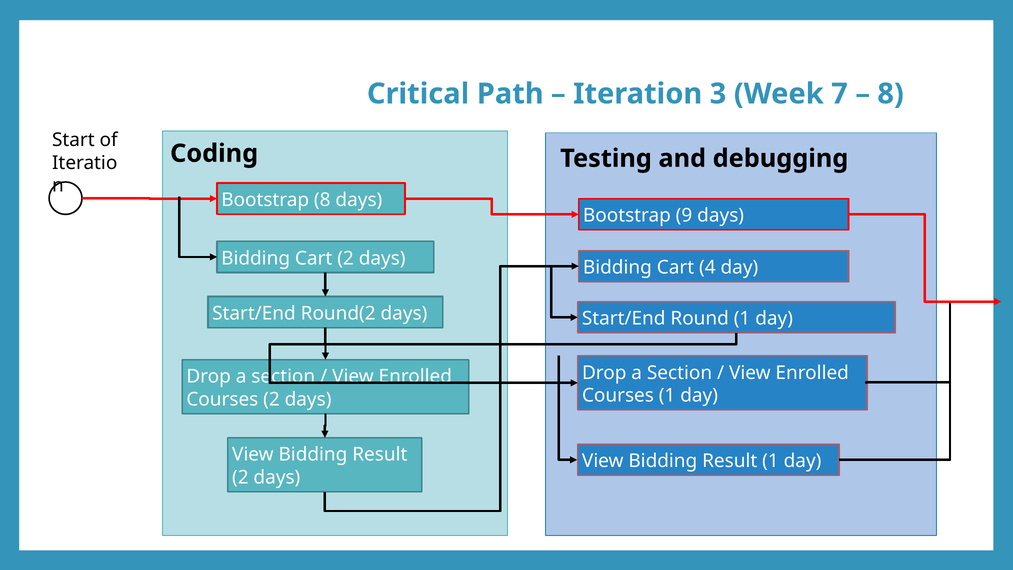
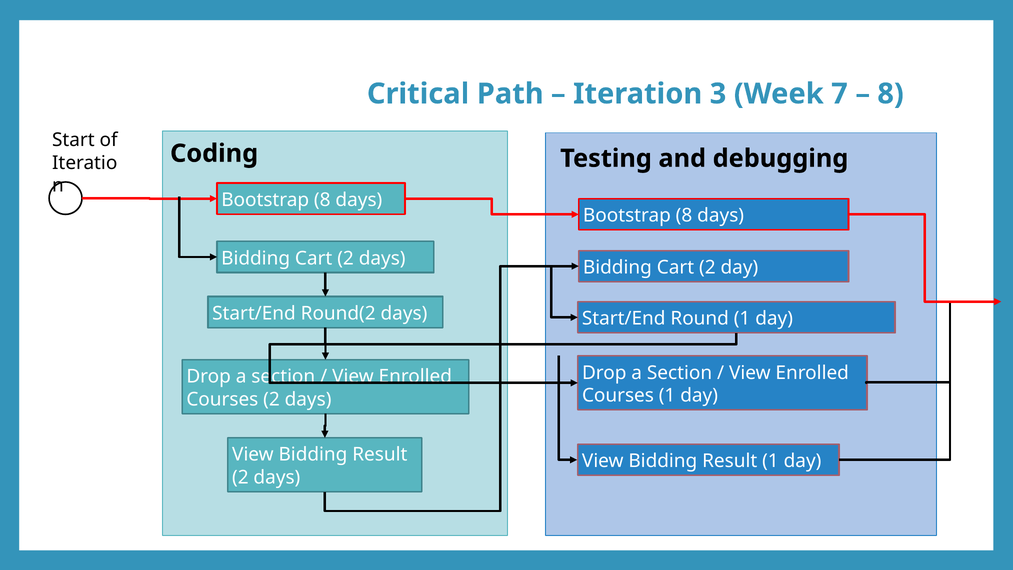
9: 9 -> 8 (684, 216)
4: 4 -> 2 (707, 267)
